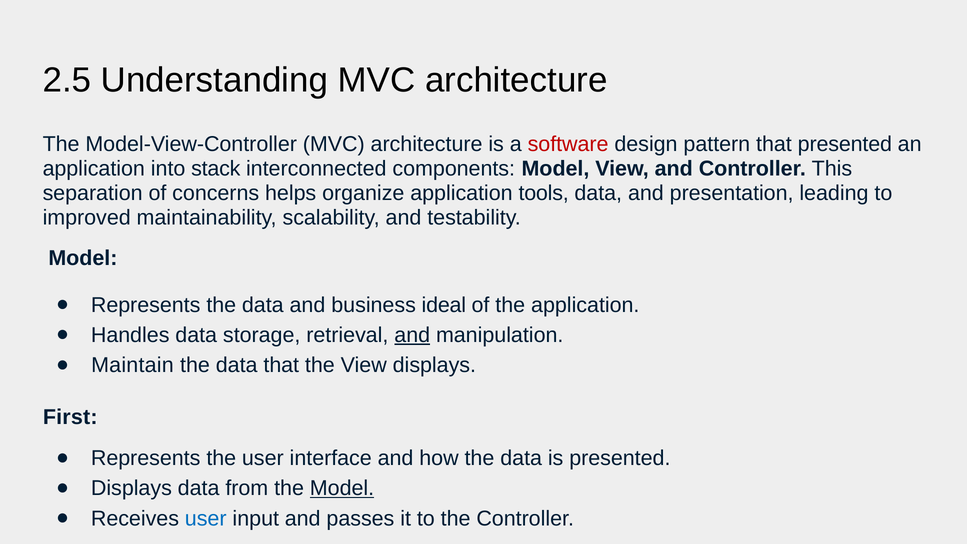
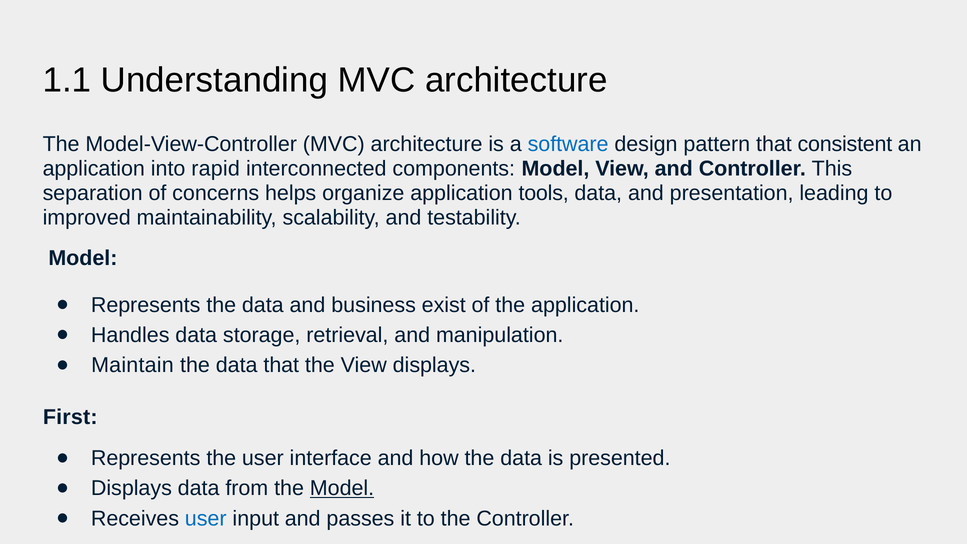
2.5: 2.5 -> 1.1 (67, 80)
software colour: red -> blue (568, 144)
that presented: presented -> consistent (845, 144)
stack: stack -> rapid (216, 169)
ideal: ideal -> exist (444, 305)
and underline: present -> none (412, 335)
